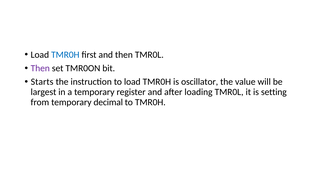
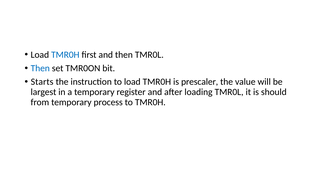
Then colour: purple -> blue (40, 68)
oscillator: oscillator -> prescaler (200, 82)
setting: setting -> should (274, 92)
decimal: decimal -> process (108, 102)
